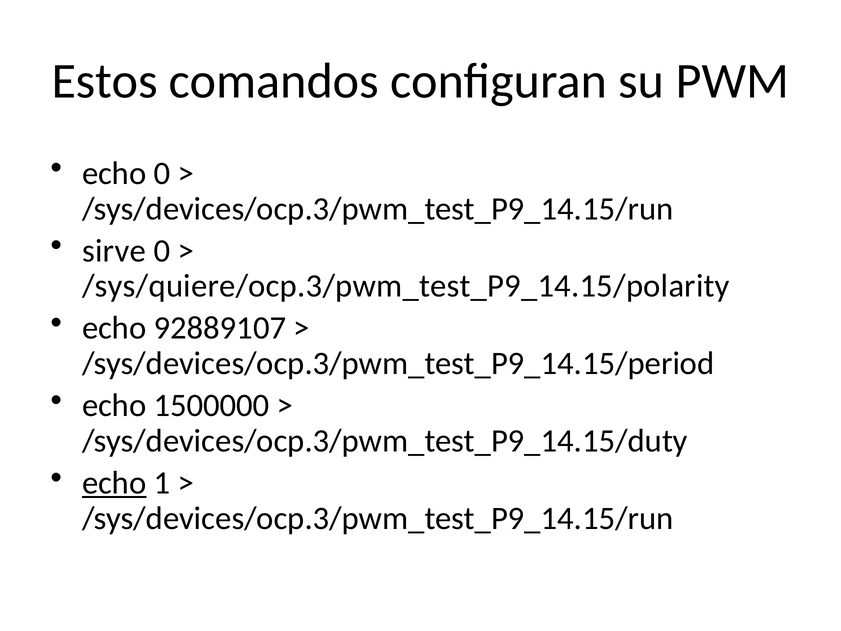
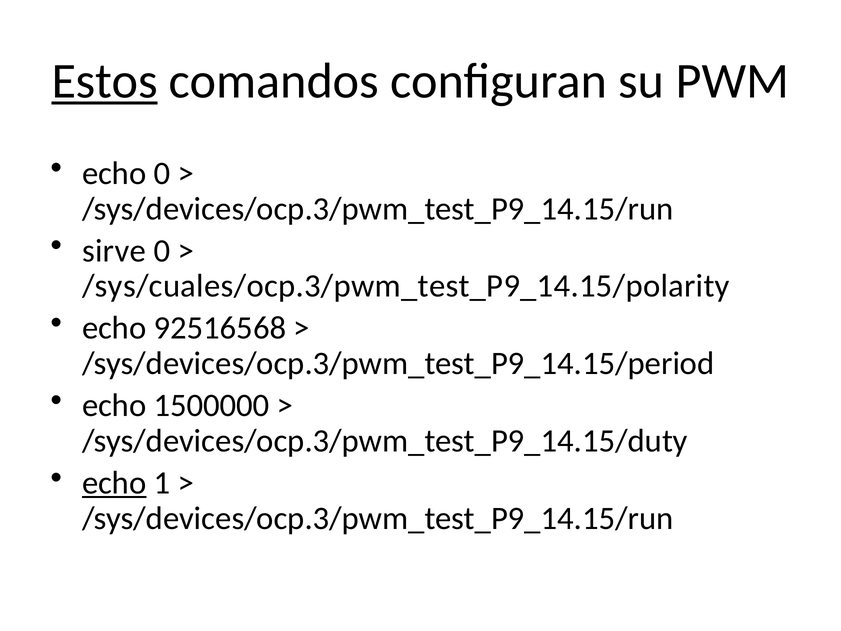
Estos underline: none -> present (105, 81)
/sys/quiere/ocp.3/pwm_test_P9_14.15/polarity: /sys/quiere/ocp.3/pwm_test_P9_14.15/polarity -> /sys/cuales/ocp.3/pwm_test_P9_14.15/polarity (406, 286)
92889107: 92889107 -> 92516568 (220, 328)
